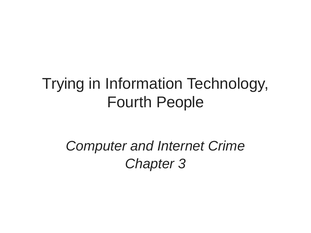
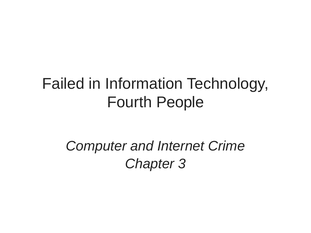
Trying: Trying -> Failed (63, 84)
